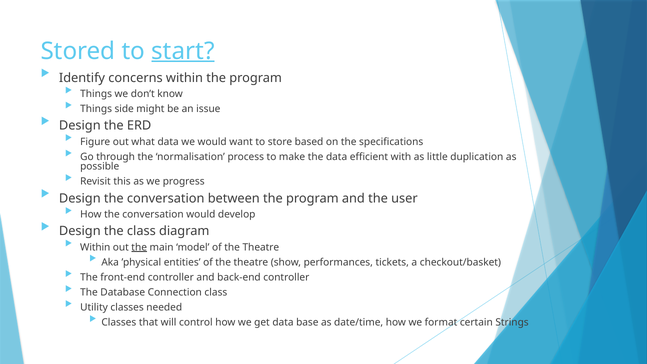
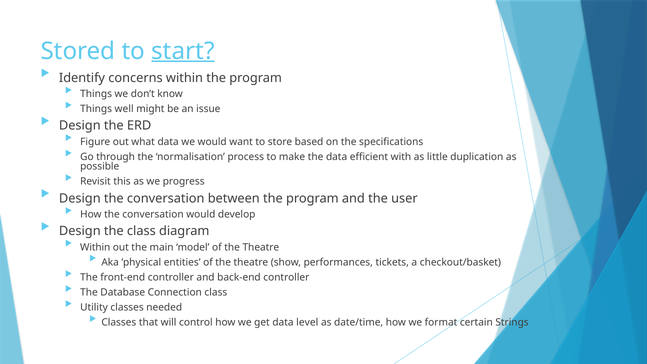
side: side -> well (124, 109)
the underline: present -> none (139, 247)
base: base -> level (307, 323)
